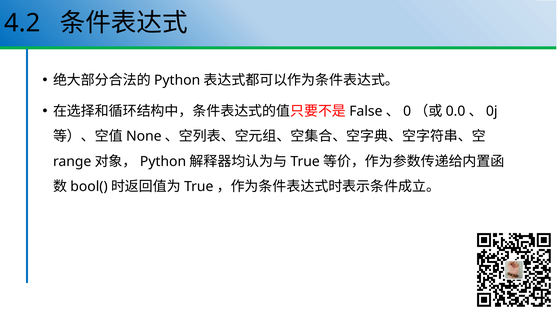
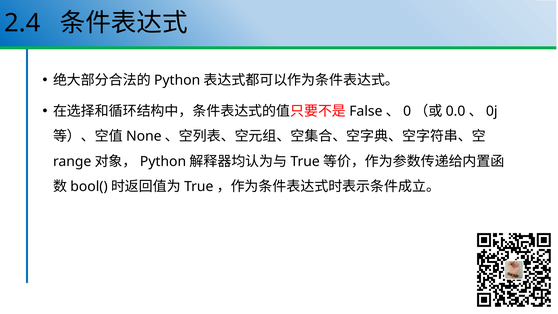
4.2: 4.2 -> 2.4 (22, 23)
